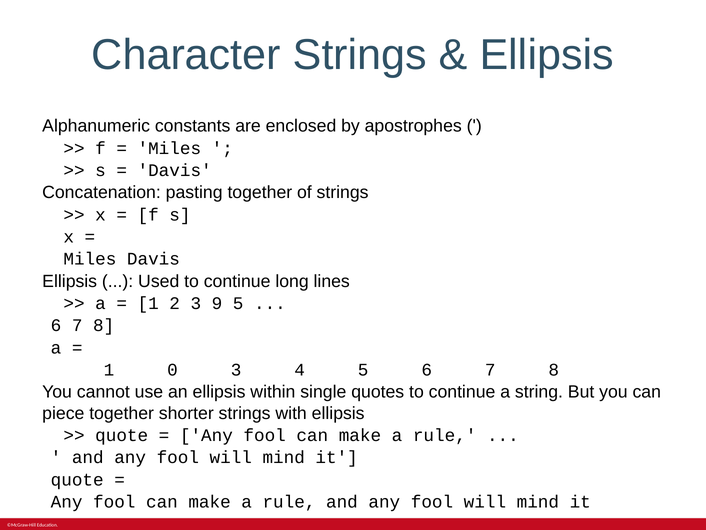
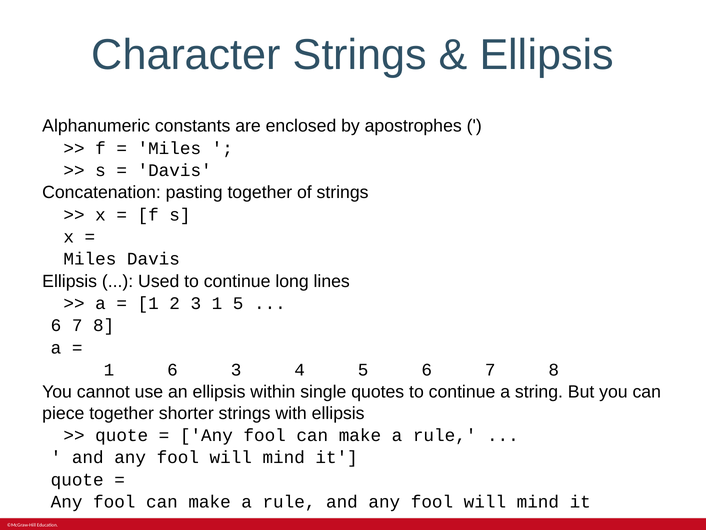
3 9: 9 -> 1 (217, 303)
1 0: 0 -> 6 (173, 370)
